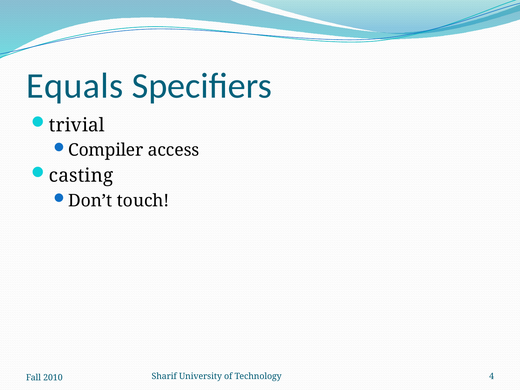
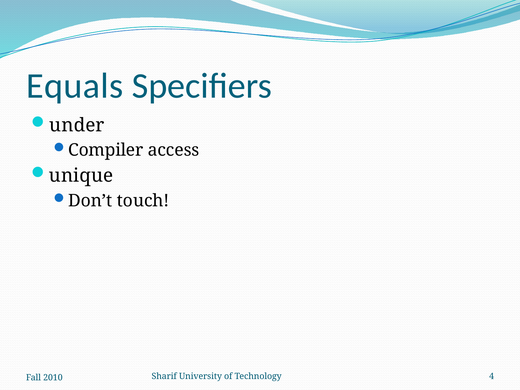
trivial: trivial -> under (77, 125)
casting: casting -> unique (81, 176)
